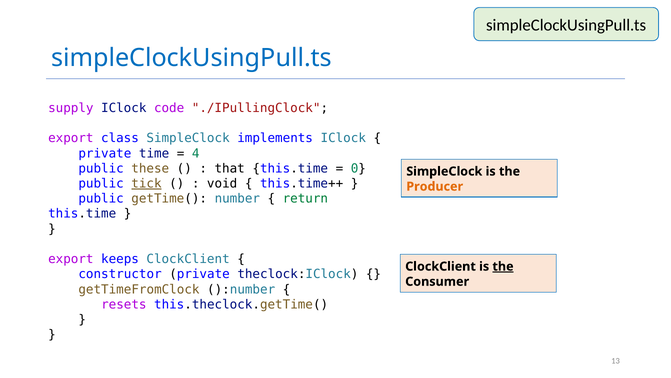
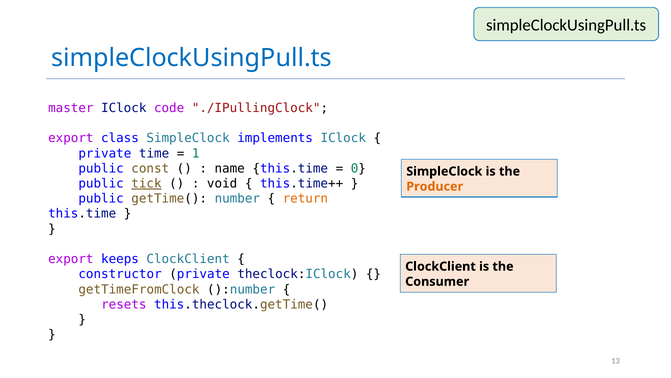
supply: supply -> master (71, 108)
4: 4 -> 1 (196, 153)
these: these -> const (150, 168)
that: that -> name (230, 168)
return colour: green -> orange (305, 198)
the underline: present -> none (503, 266)
